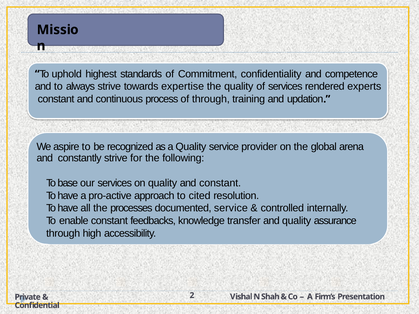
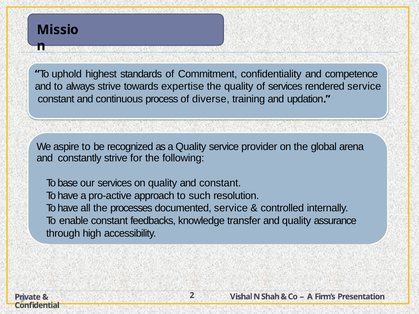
rendered experts: experts -> service (364, 87)
of through: through -> diverse (211, 99)
cited: cited -> such (200, 196)
